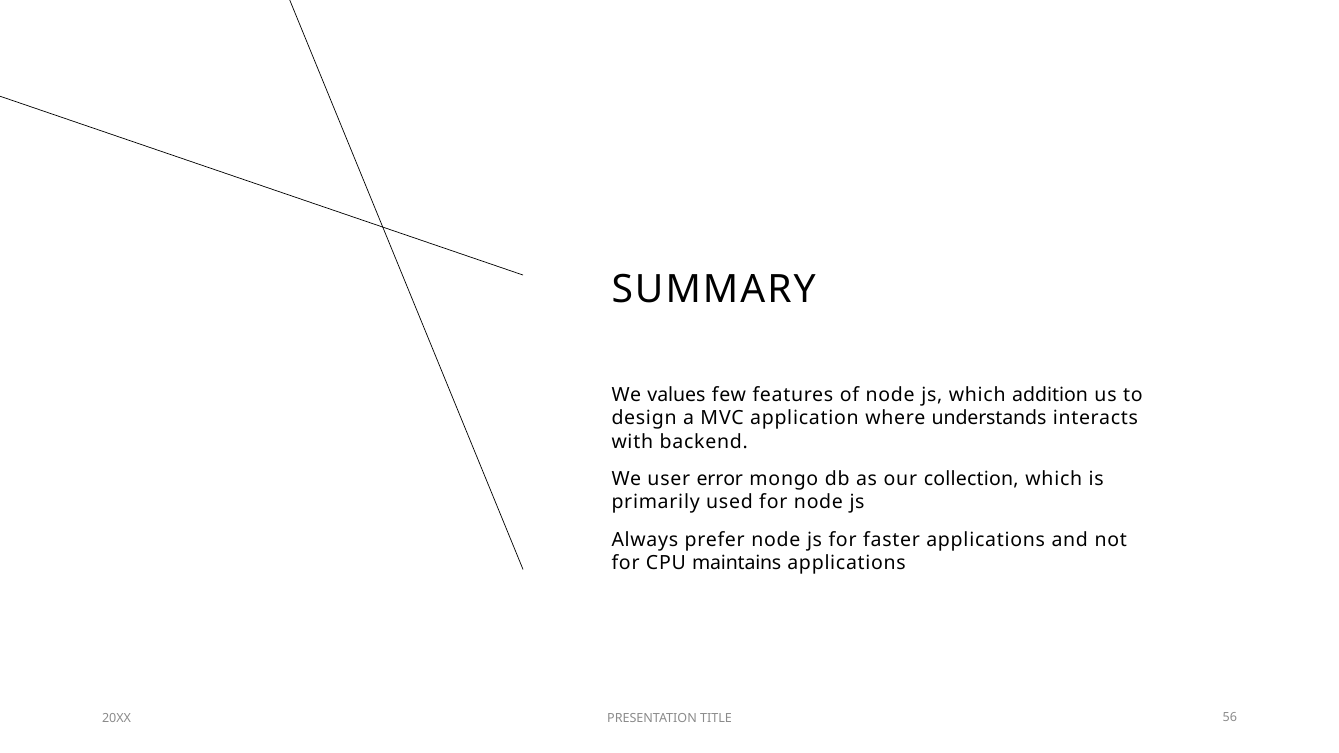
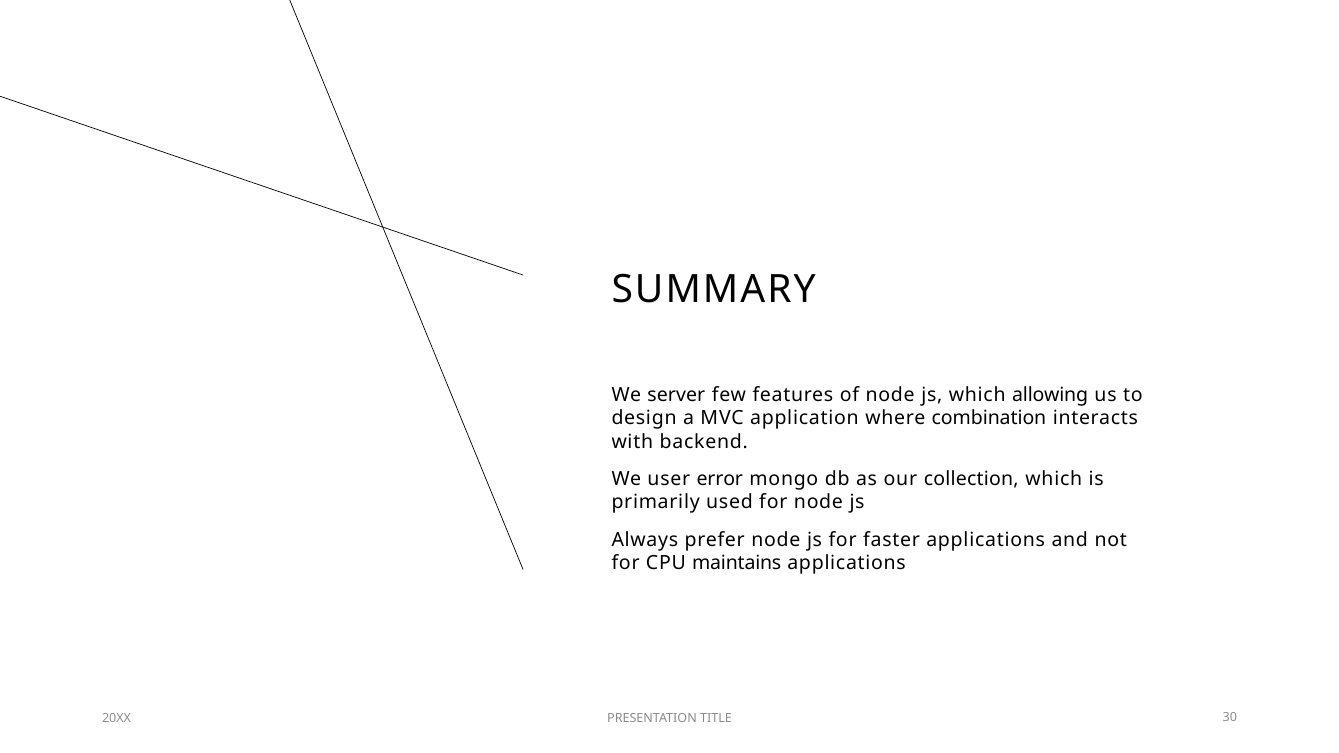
values: values -> server (676, 395)
addition: addition -> allowing (1050, 395)
understands: understands -> combination (989, 418)
56: 56 -> 30 (1230, 718)
